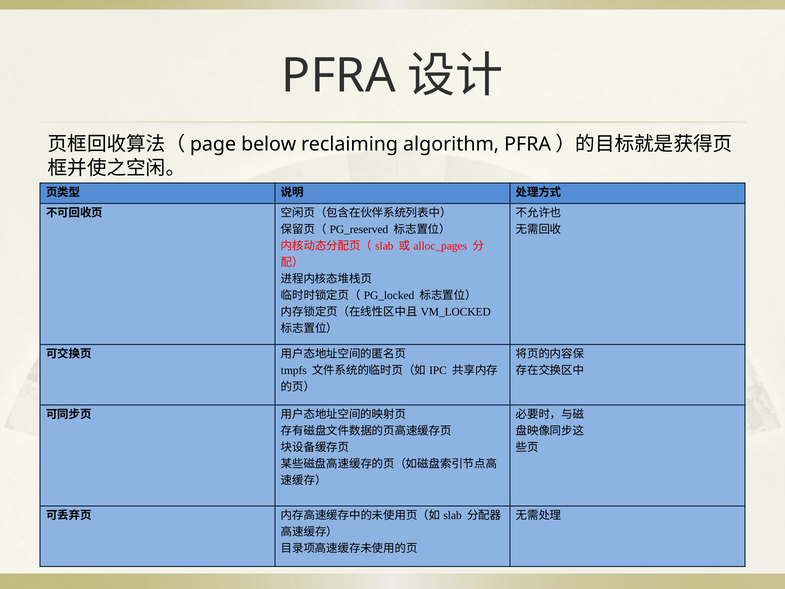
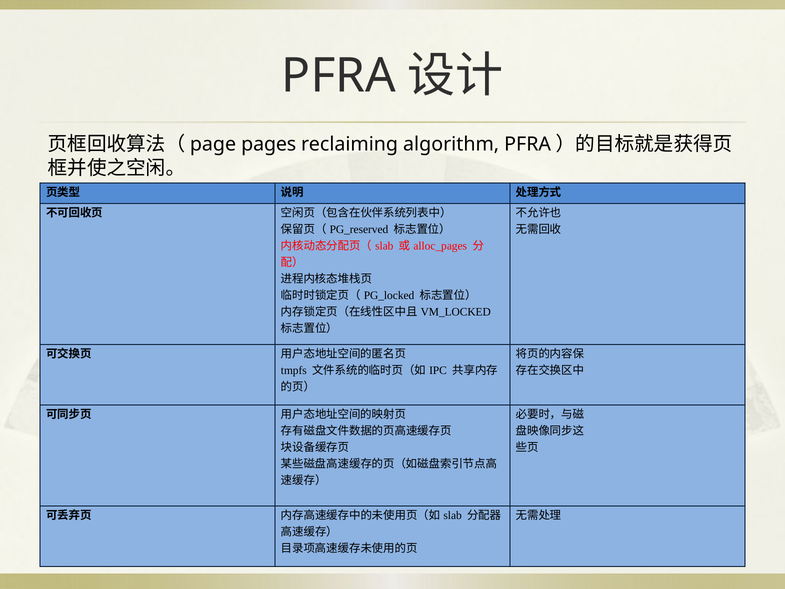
below: below -> pages (269, 144)
